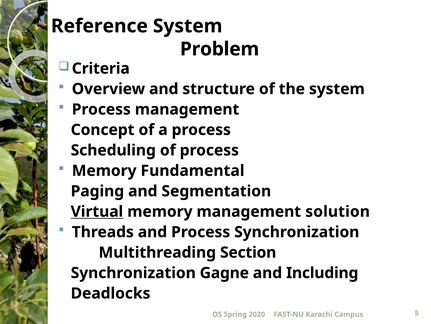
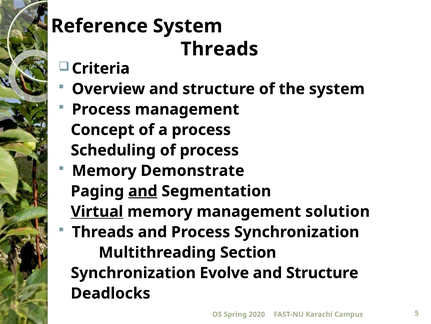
Problem: Problem -> Threads (219, 49)
Fundamental: Fundamental -> Demonstrate (192, 170)
and underline: none -> present (143, 191)
Gagne: Gagne -> Evolve (224, 272)
Including: Including -> Structure (322, 272)
